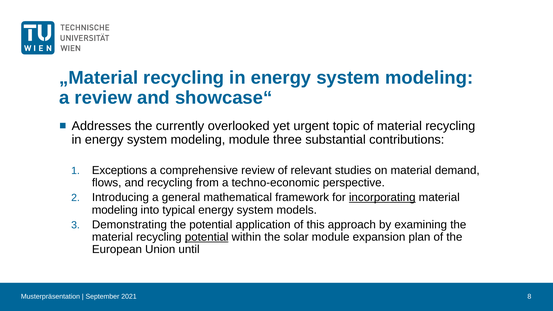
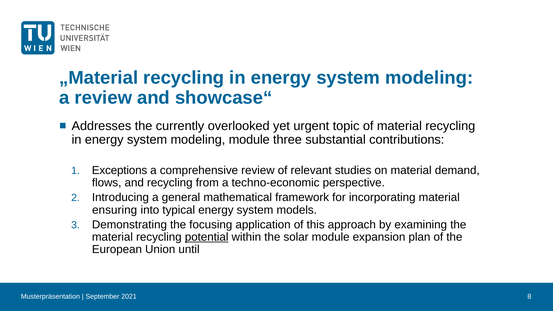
incorporating underline: present -> none (382, 197)
modeling: modeling -> ensuring (115, 210)
the potential: potential -> focusing (211, 225)
